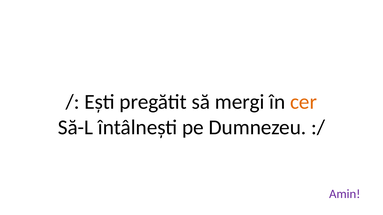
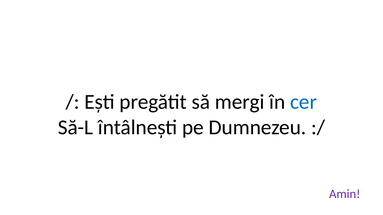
cer colour: orange -> blue (303, 102)
